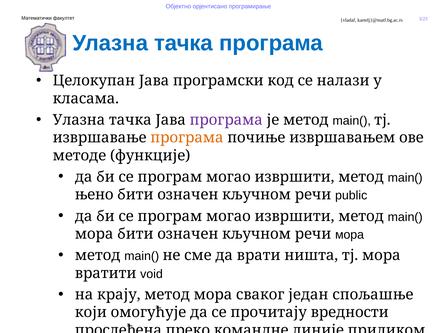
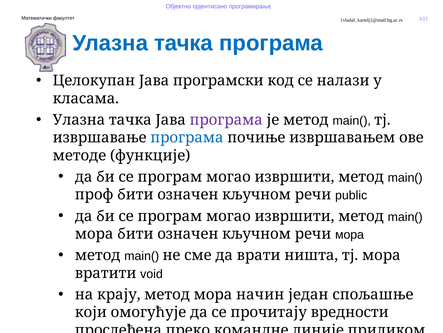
програма colour: orange -> blue (187, 137)
њено: њено -> проф (94, 194)
сваког: сваког -> начин (260, 294)
